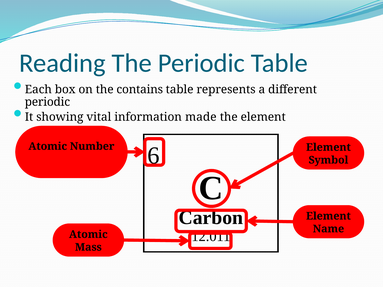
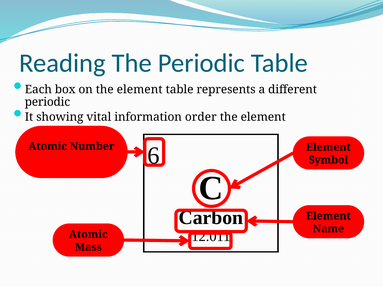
on the contains: contains -> element (140, 90)
made: made -> order (201, 117)
